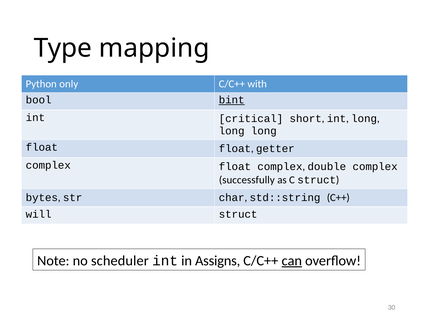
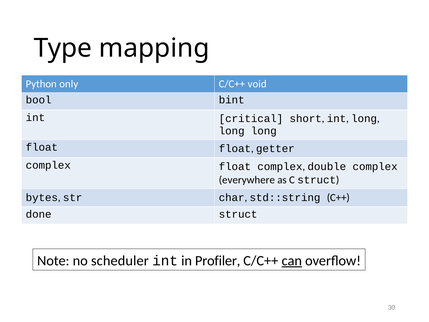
with: with -> void (257, 84)
bint underline: present -> none (232, 100)
successfully: successfully -> everywhere (247, 180)
will: will -> done (39, 214)
Assigns: Assigns -> Profiler (218, 260)
